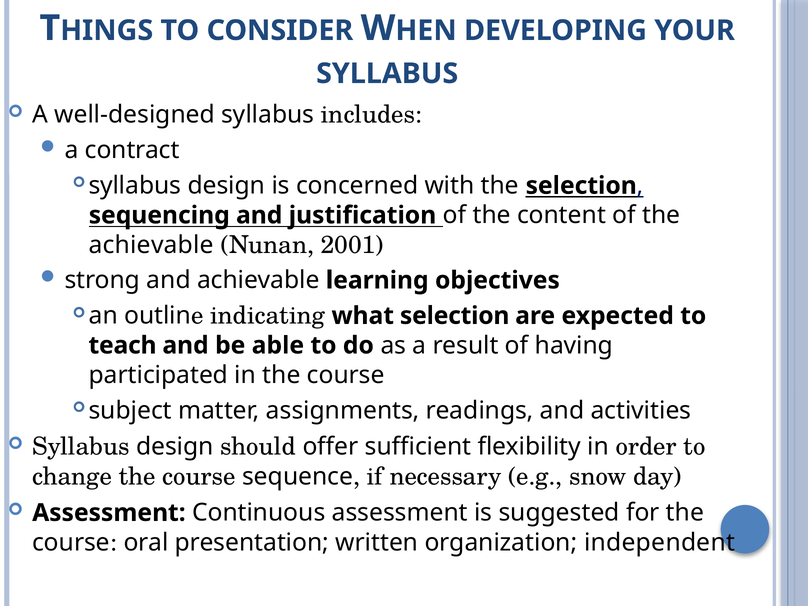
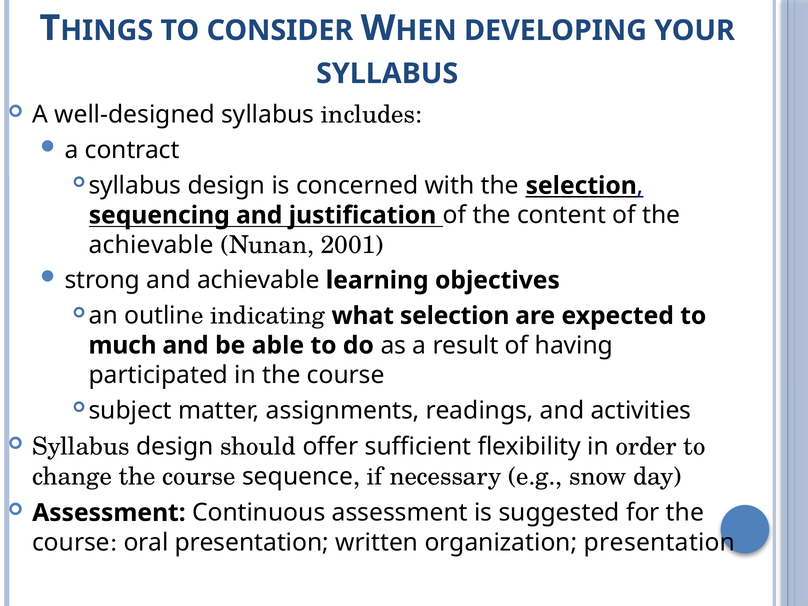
teach: teach -> much (123, 345)
organization independent: independent -> presentation (660, 542)
